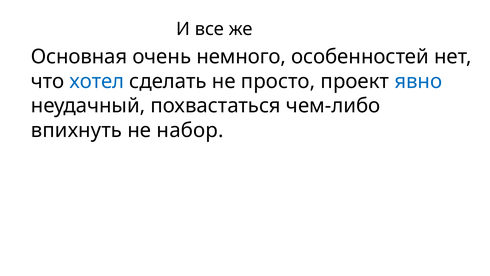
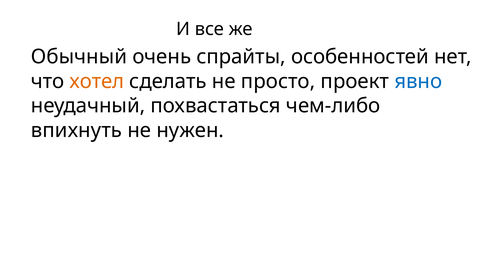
Основная: Основная -> Обычный (79, 57)
немного: немного -> спрайты (241, 57)
хотел colour: blue -> orange (97, 81)
набор: набор -> нужен (190, 130)
